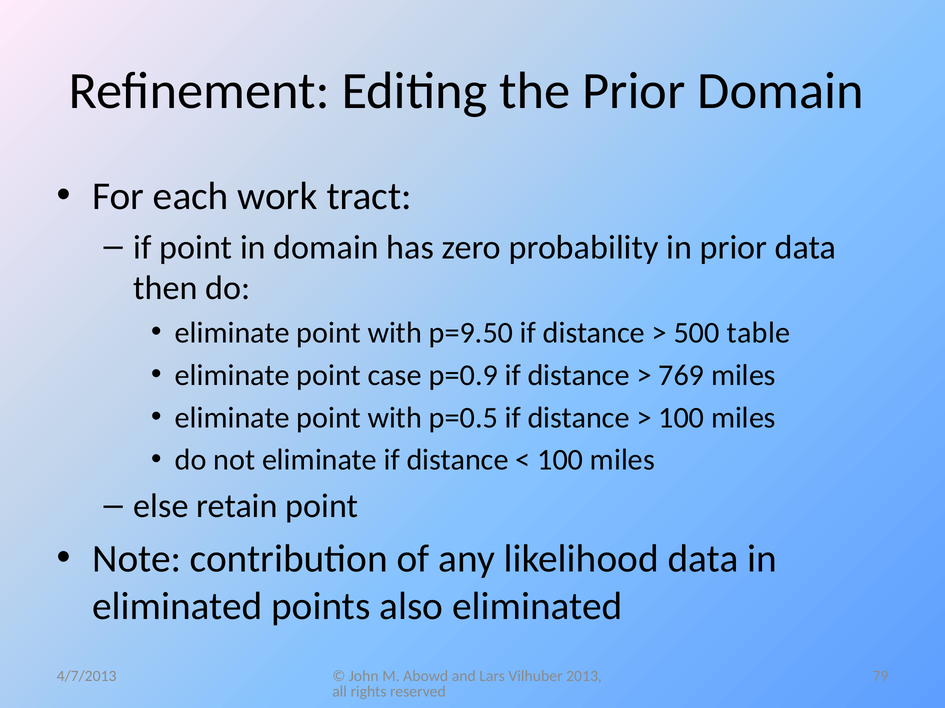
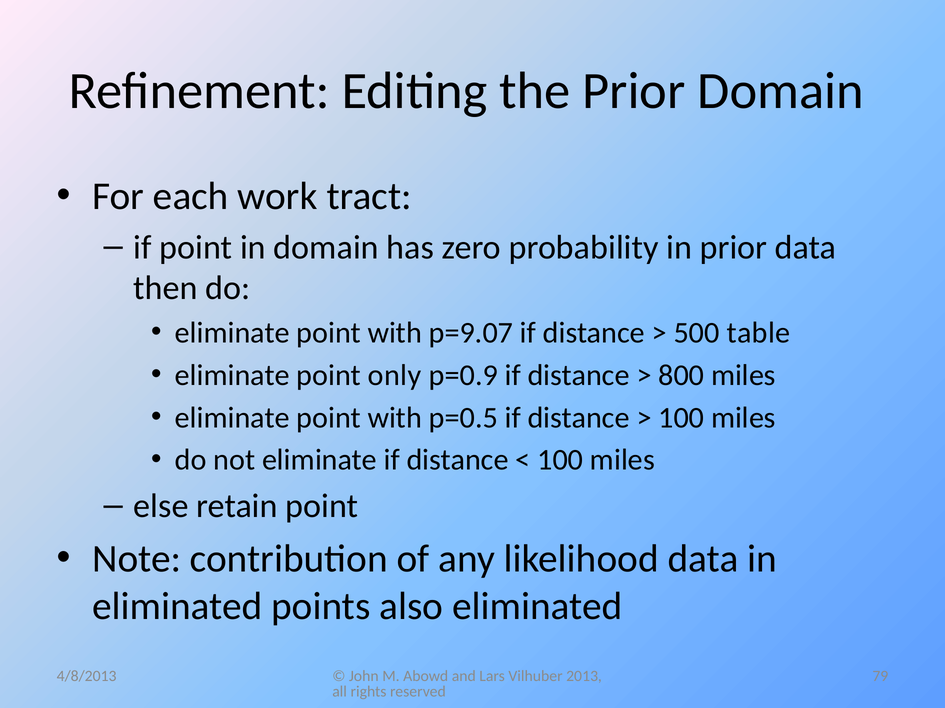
p=9.50: p=9.50 -> p=9.07 (471, 333)
case: case -> only (395, 376)
769: 769 -> 800 (681, 376)
4/7/2013: 4/7/2013 -> 4/8/2013 (87, 677)
